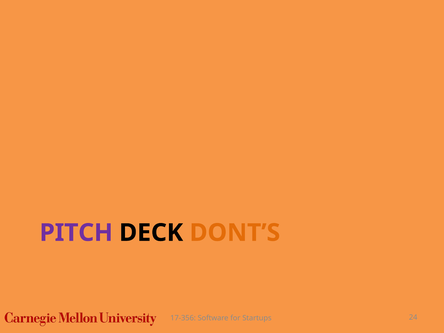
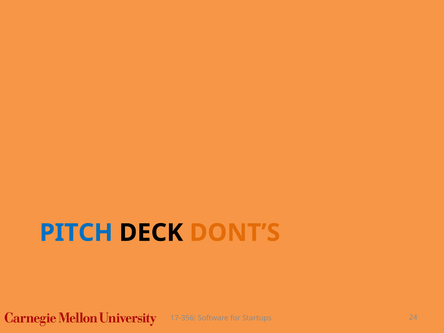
PITCH colour: purple -> blue (76, 233)
